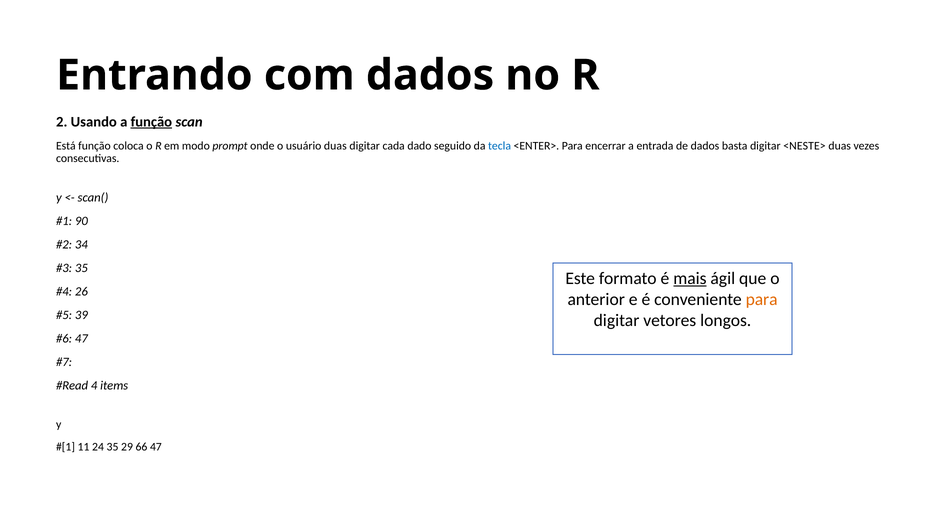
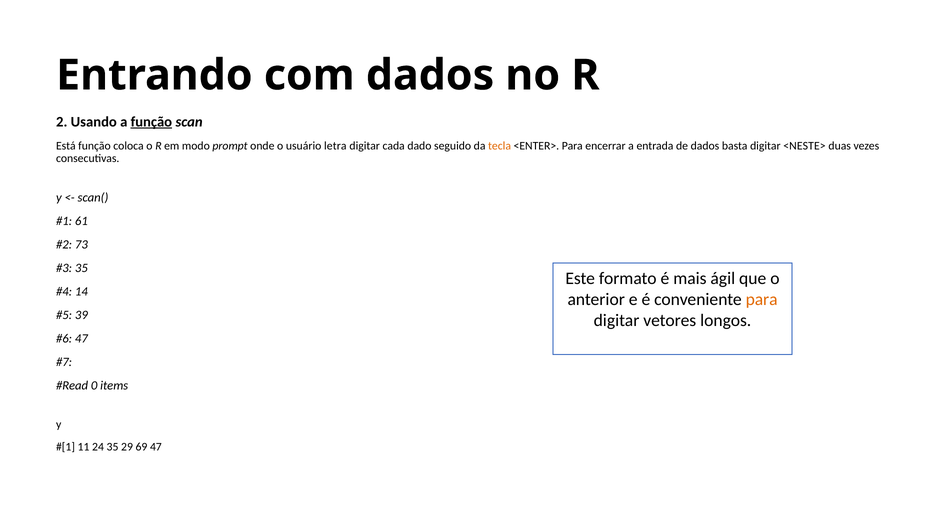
usuário duas: duas -> letra (335, 146)
tecla colour: blue -> orange (500, 146)
90: 90 -> 61 (81, 221)
34: 34 -> 73 (81, 244)
mais underline: present -> none (690, 278)
26: 26 -> 14 (81, 291)
4: 4 -> 0 (94, 385)
66: 66 -> 69 (141, 447)
